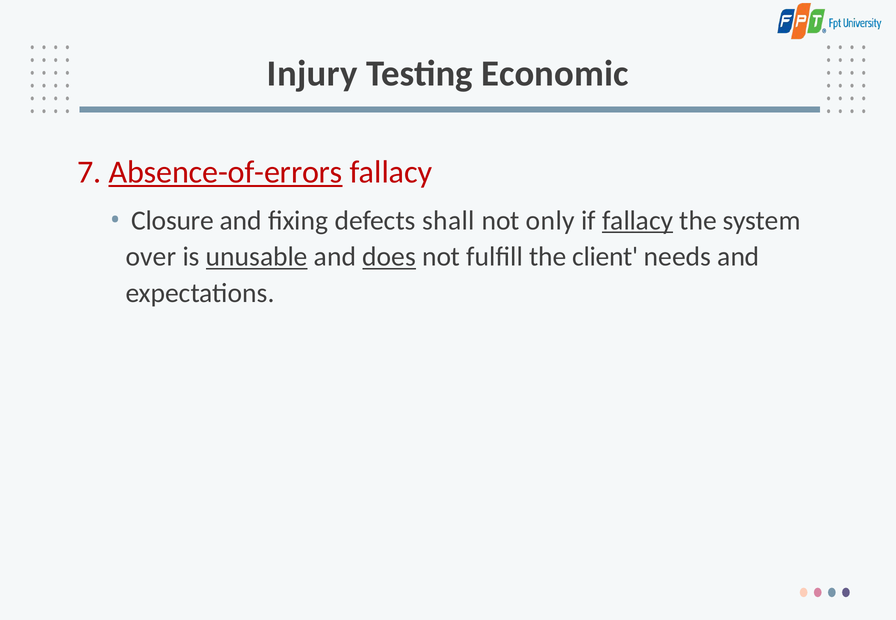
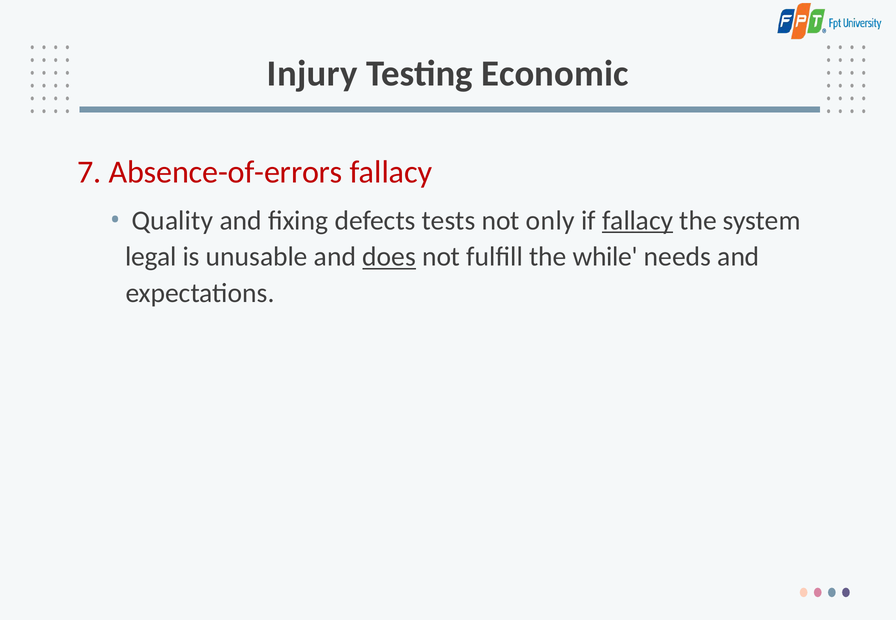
Absence-of-errors underline: present -> none (226, 172)
Closure: Closure -> Quality (173, 221)
shall: shall -> tests (449, 221)
over: over -> legal (151, 257)
unusable underline: present -> none (257, 257)
client: client -> while (605, 257)
